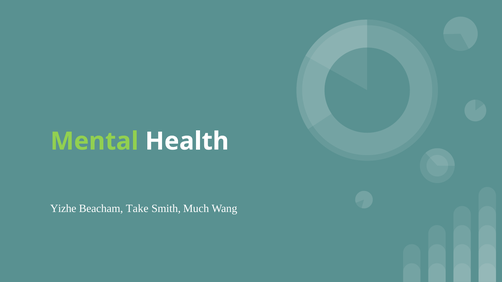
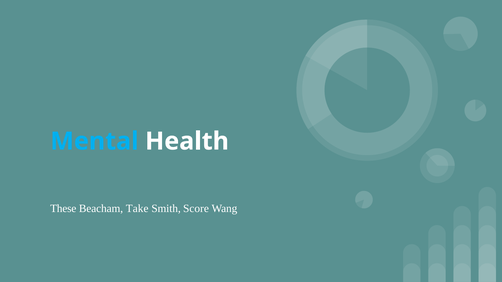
Mental colour: light green -> light blue (94, 141)
Yizhe: Yizhe -> These (63, 209)
Much: Much -> Score (196, 209)
